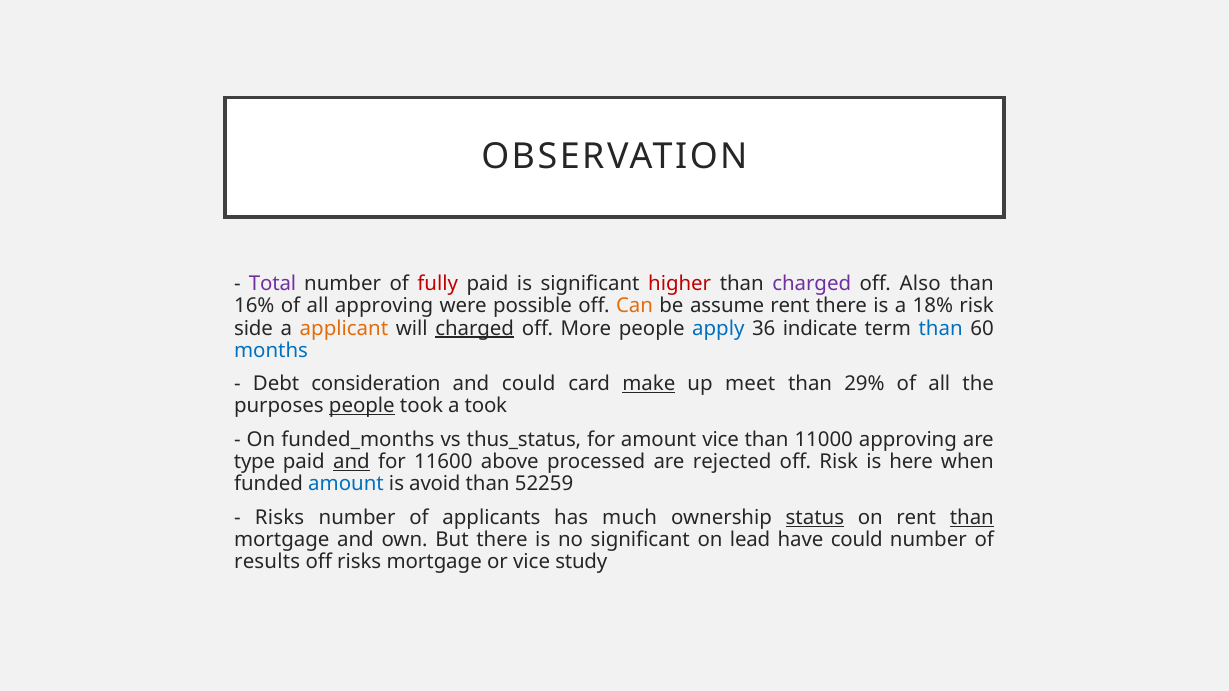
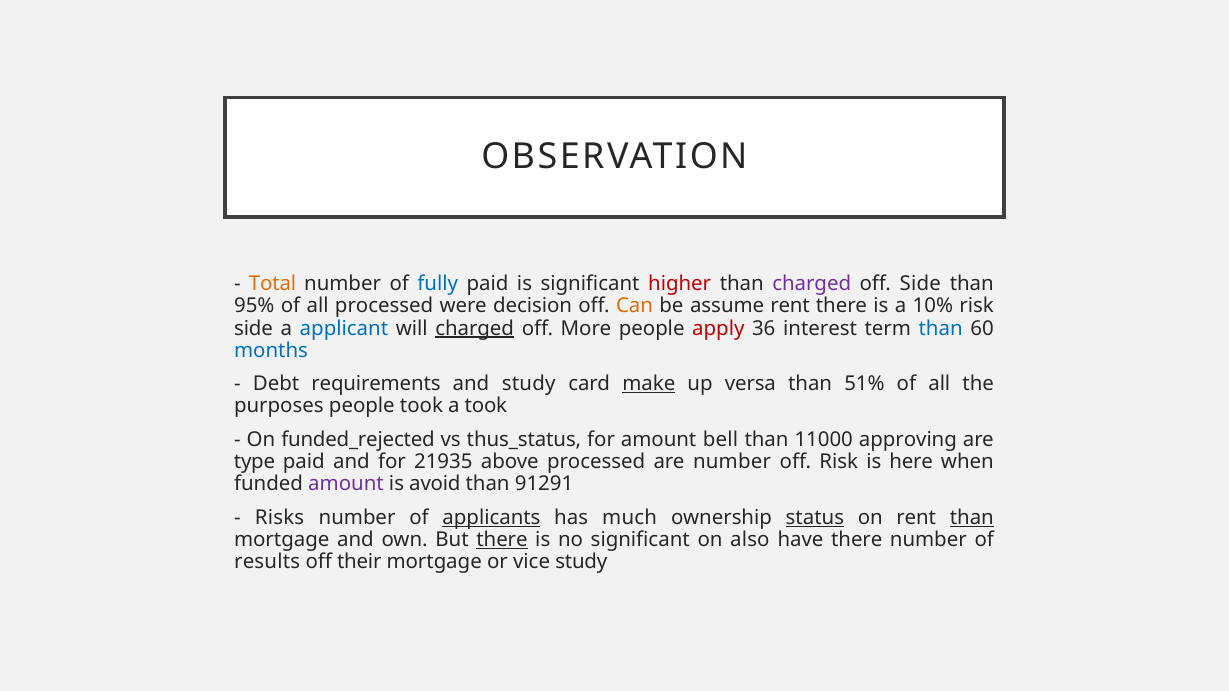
Total colour: purple -> orange (273, 284)
fully colour: red -> blue (438, 284)
off Also: Also -> Side (920, 284)
16%: 16% -> 95% (254, 306)
all approving: approving -> processed (384, 306)
possible: possible -> decision (533, 306)
18%: 18% -> 10% (933, 306)
applicant colour: orange -> blue (344, 328)
apply colour: blue -> red (718, 328)
indicate: indicate -> interest (820, 328)
consideration: consideration -> requirements (376, 384)
and could: could -> study (529, 384)
meet: meet -> versa (750, 384)
29%: 29% -> 51% (864, 384)
people underline: present -> none (362, 406)
funded_months: funded_months -> funded_rejected (358, 440)
amount vice: vice -> bell (720, 440)
and underline: present -> none (351, 462)
11600: 11600 -> 21935 (443, 462)
are rejected: rejected -> number (732, 462)
amount colour: blue -> purple (346, 484)
52259: 52259 -> 91291 (544, 484)
applicants underline: none -> present (492, 518)
there underline: none -> present (502, 540)
lead: lead -> also (750, 540)
have could: could -> there (857, 540)
off risks: risks -> their (359, 562)
